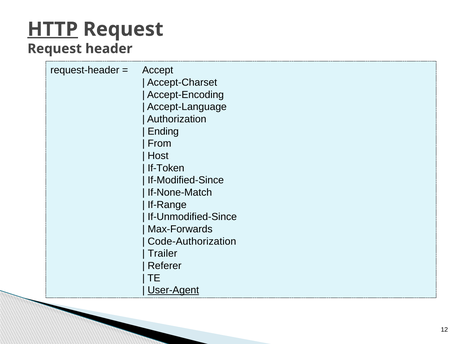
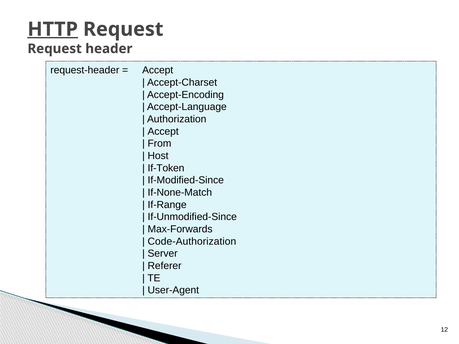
Ending: Ending -> Accept (163, 131)
Trailer: Trailer -> Server (163, 254)
User-Agent underline: present -> none (173, 291)
